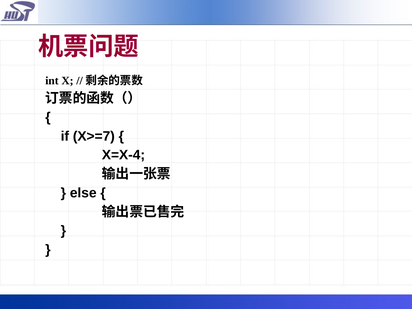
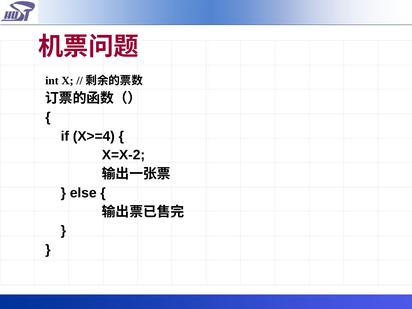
X>=7: X>=7 -> X>=4 (94, 136)
X=X-4: X=X-4 -> X=X-2 (123, 155)
